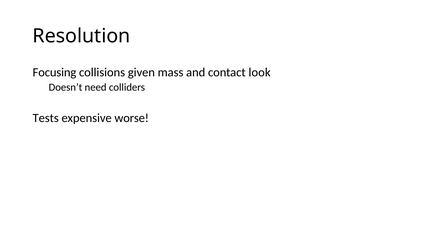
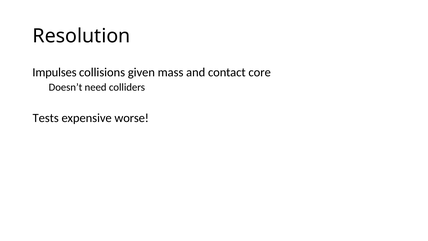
Focusing: Focusing -> Impulses (54, 72)
look: look -> core (260, 72)
